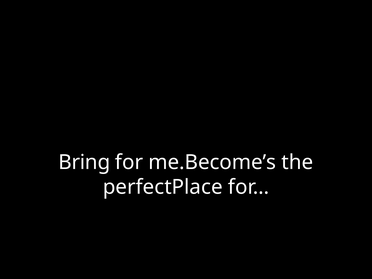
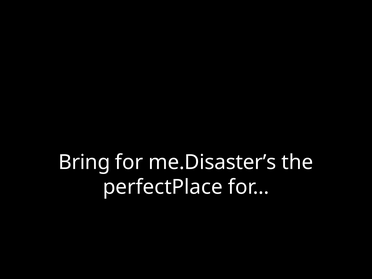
me.Become’s: me.Become’s -> me.Disaster’s (212, 162)
